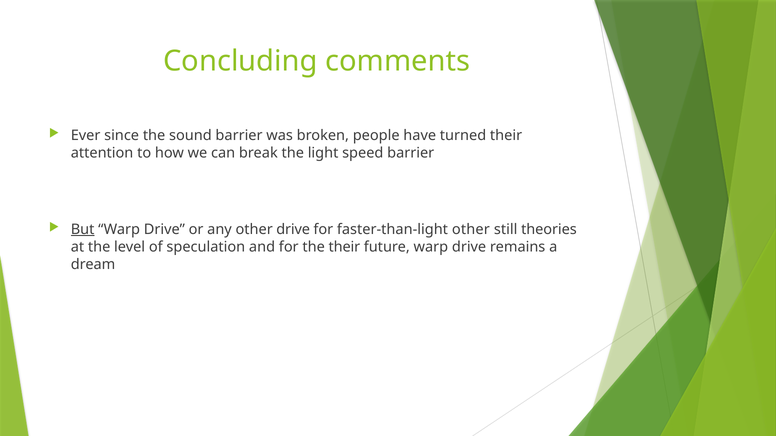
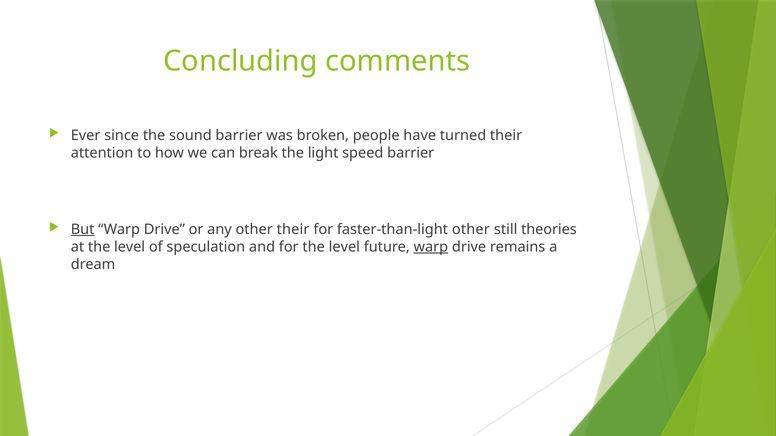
other drive: drive -> their (293, 230)
for the their: their -> level (344, 247)
warp underline: none -> present (431, 247)
